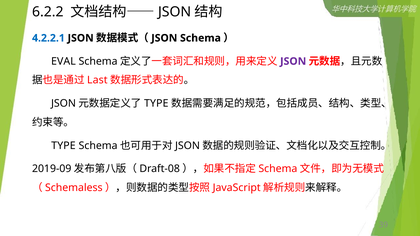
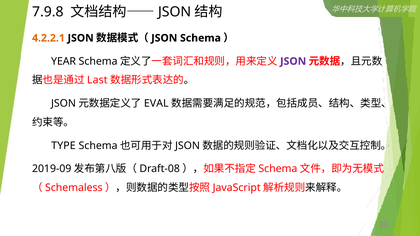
6.2.2: 6.2.2 -> 7.9.8 (48, 12)
4.2.2.1 colour: blue -> orange (48, 38)
EVAL: EVAL -> YEAR (64, 61)
TYPE: TYPE -> EVAL (156, 104)
